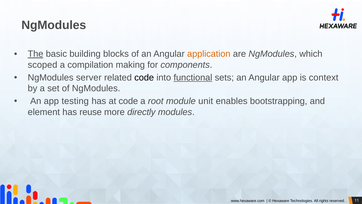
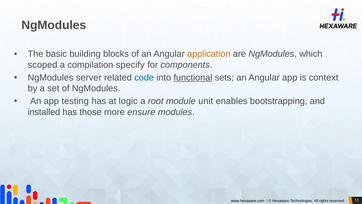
The underline: present -> none (36, 54)
making: making -> specify (130, 65)
code colour: black -> blue (144, 77)
at code: code -> logic (128, 101)
element: element -> installed (44, 112)
reuse: reuse -> those (91, 112)
directly: directly -> ensure (141, 112)
